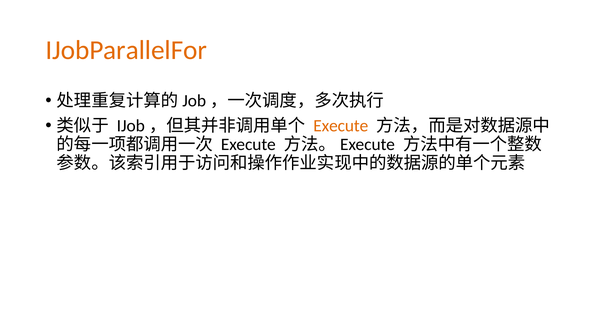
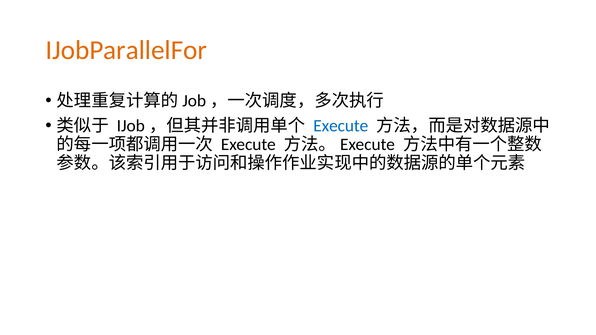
Execute colour: orange -> blue (341, 126)
